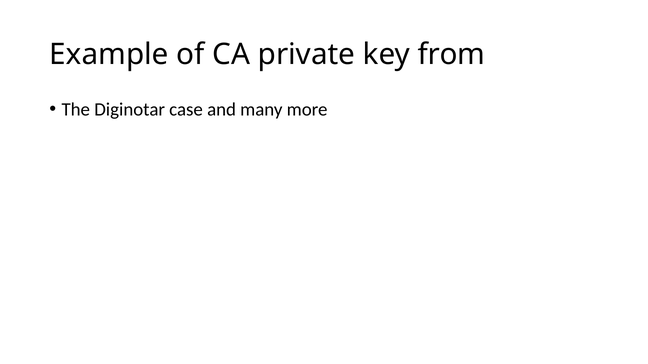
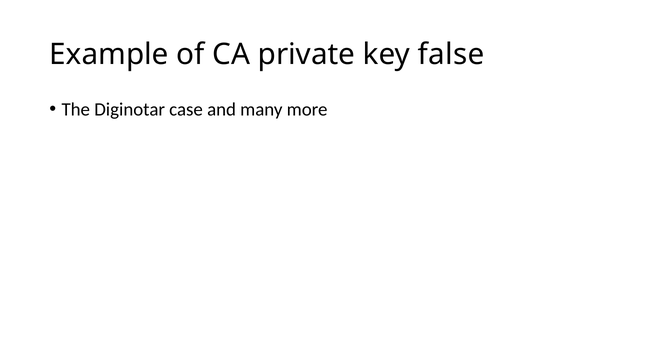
from: from -> false (451, 54)
